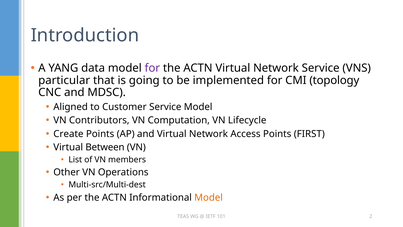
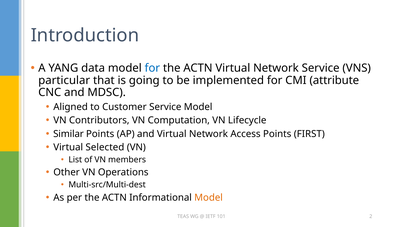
for colour: purple -> blue (152, 68)
topology: topology -> attribute (334, 80)
Create: Create -> Similar (69, 134)
Between: Between -> Selected (105, 147)
